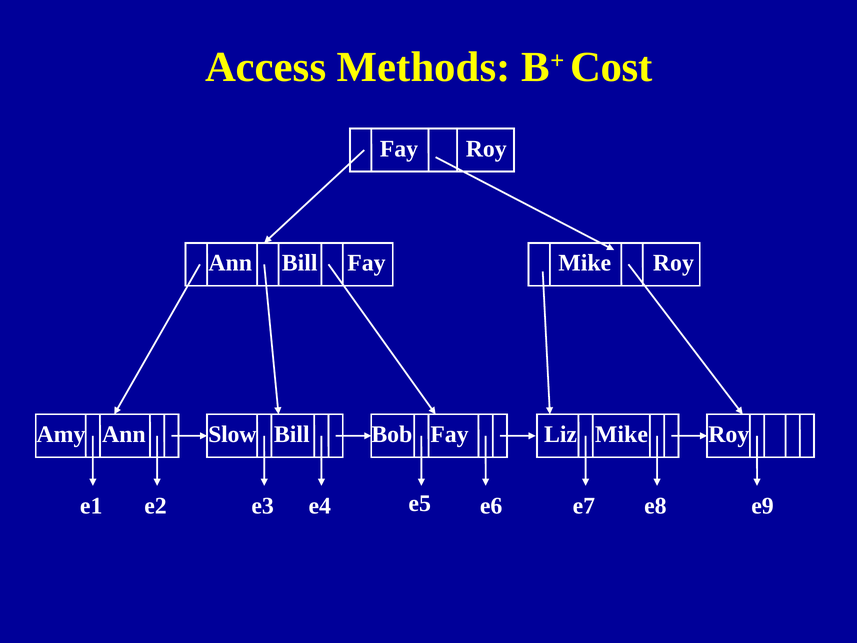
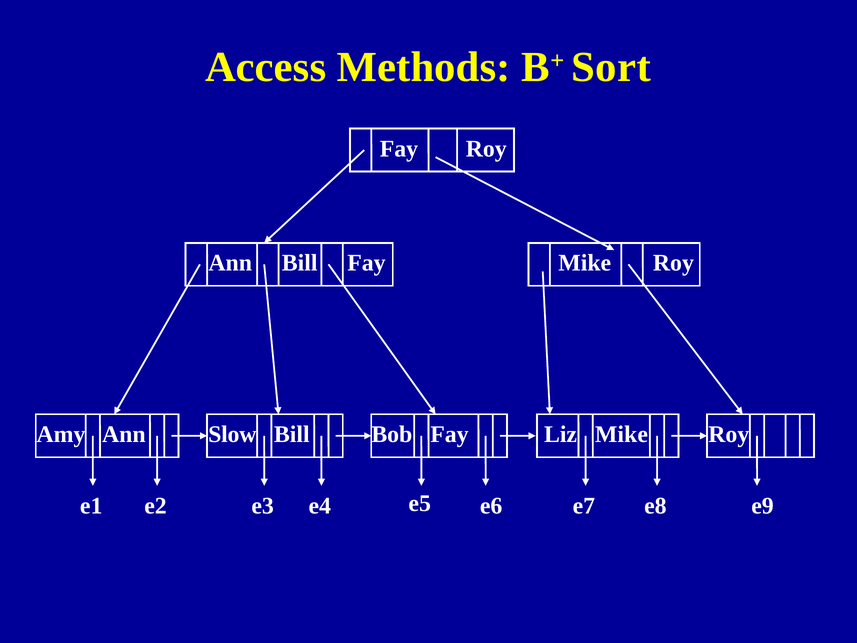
Cost: Cost -> Sort (611, 67)
